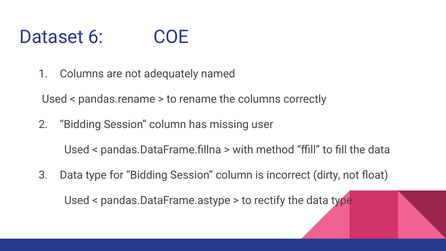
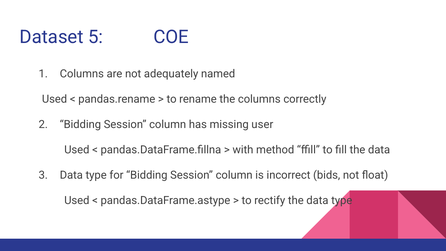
6: 6 -> 5 (96, 37)
dirty: dirty -> bids (327, 175)
